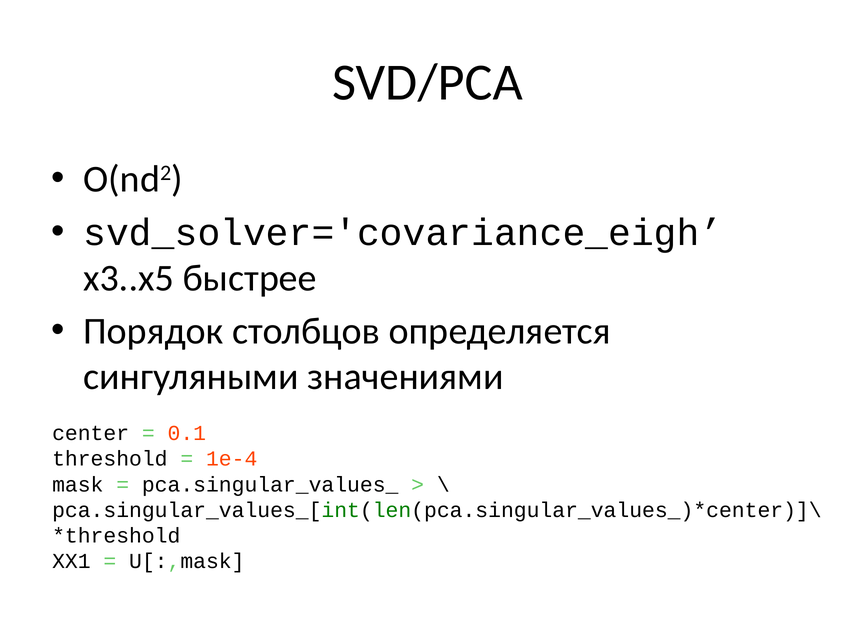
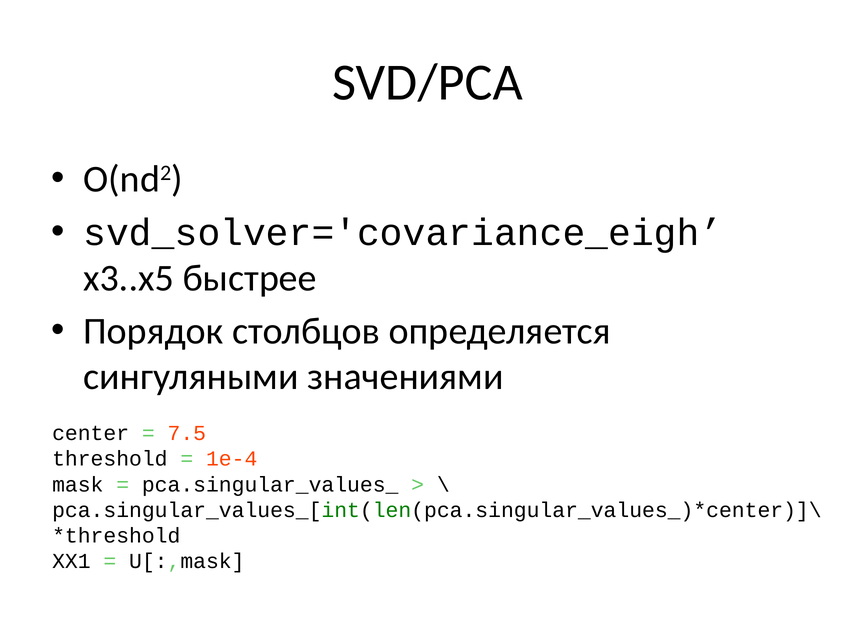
0.1: 0.1 -> 7.5 (187, 433)
